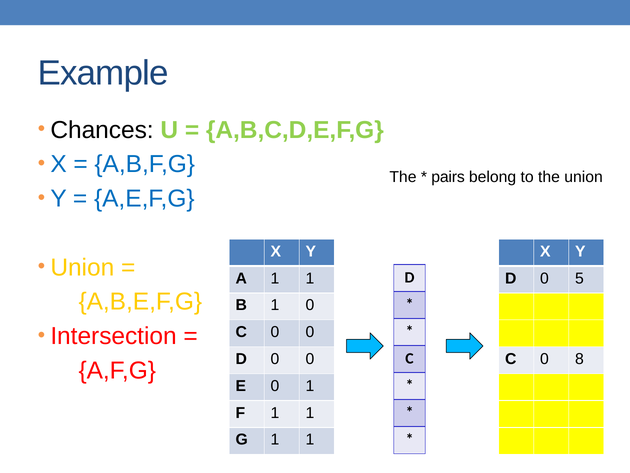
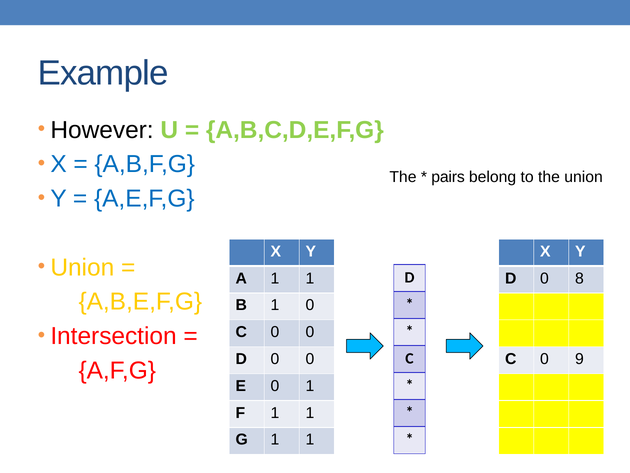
Chances: Chances -> However (102, 130)
5: 5 -> 8 (579, 278)
8: 8 -> 9 (579, 359)
